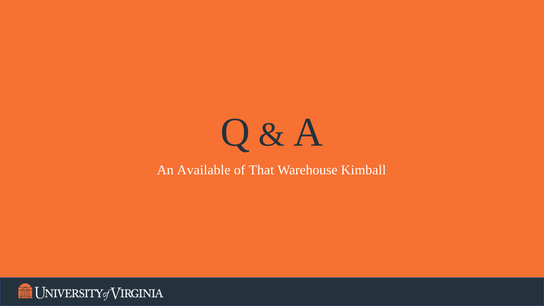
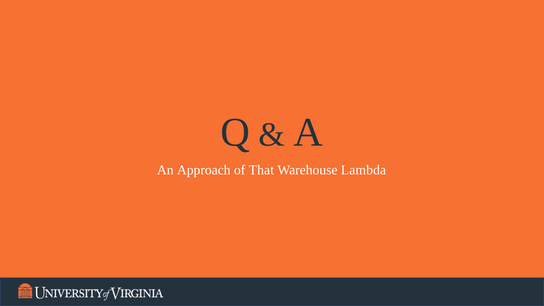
Available: Available -> Approach (204, 170)
Kimball: Kimball -> Lambda (363, 170)
